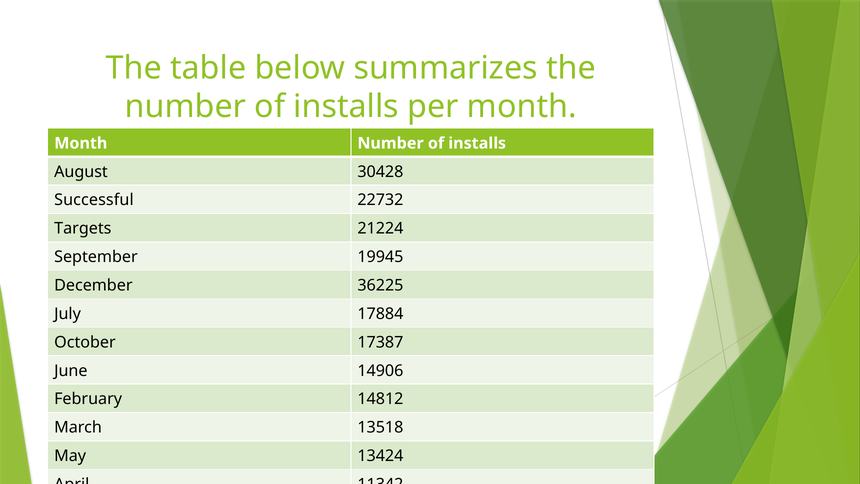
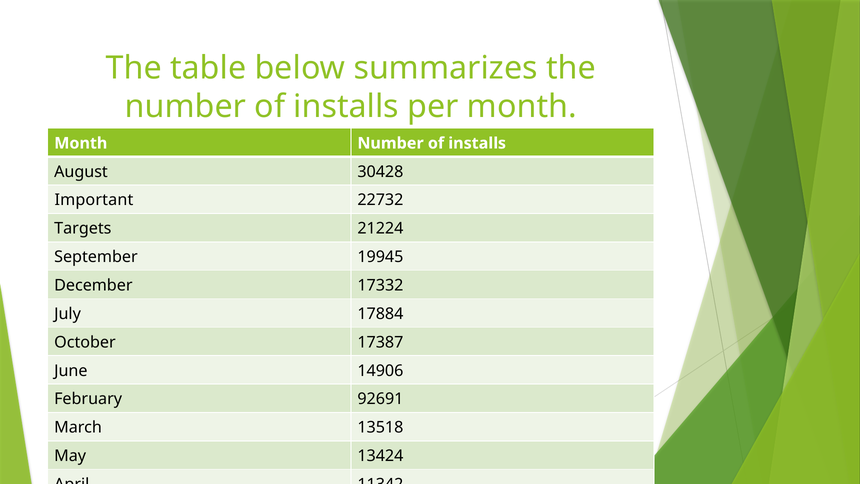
Successful: Successful -> Important (94, 200)
36225: 36225 -> 17332 (380, 285)
14812: 14812 -> 92691 (380, 399)
